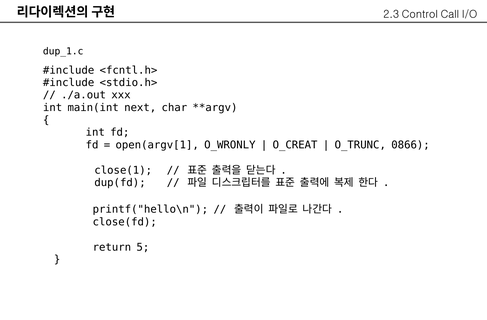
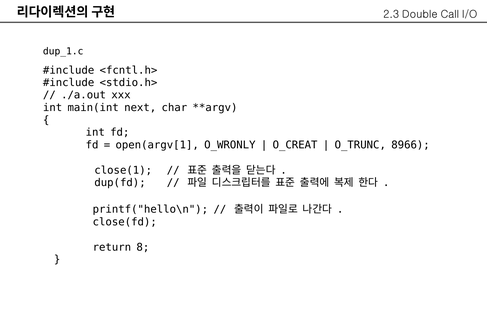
Control: Control -> Double (420, 14)
0866: 0866 -> 8966 (411, 145)
5: 5 -> 8 (143, 247)
